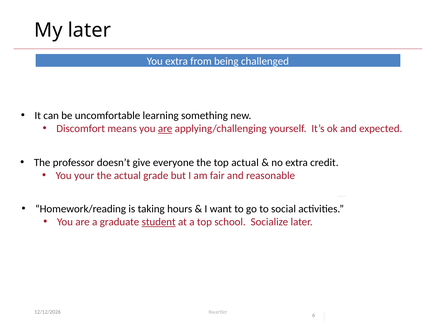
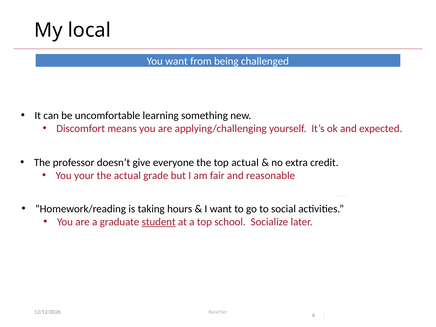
My later: later -> local (89, 30)
You extra: extra -> want (176, 61)
are underline: present -> none (165, 129)
